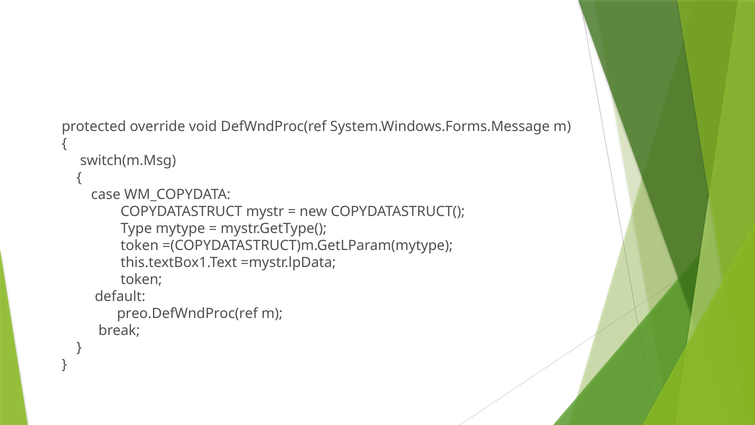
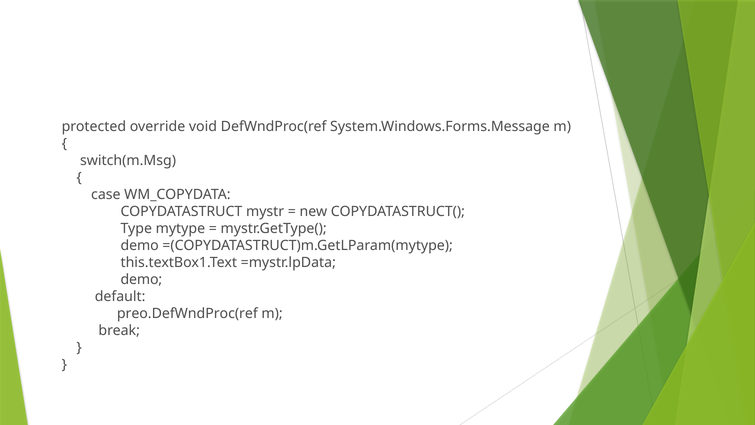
token: token -> demo (140, 245)
token: token -> demo (141, 279)
